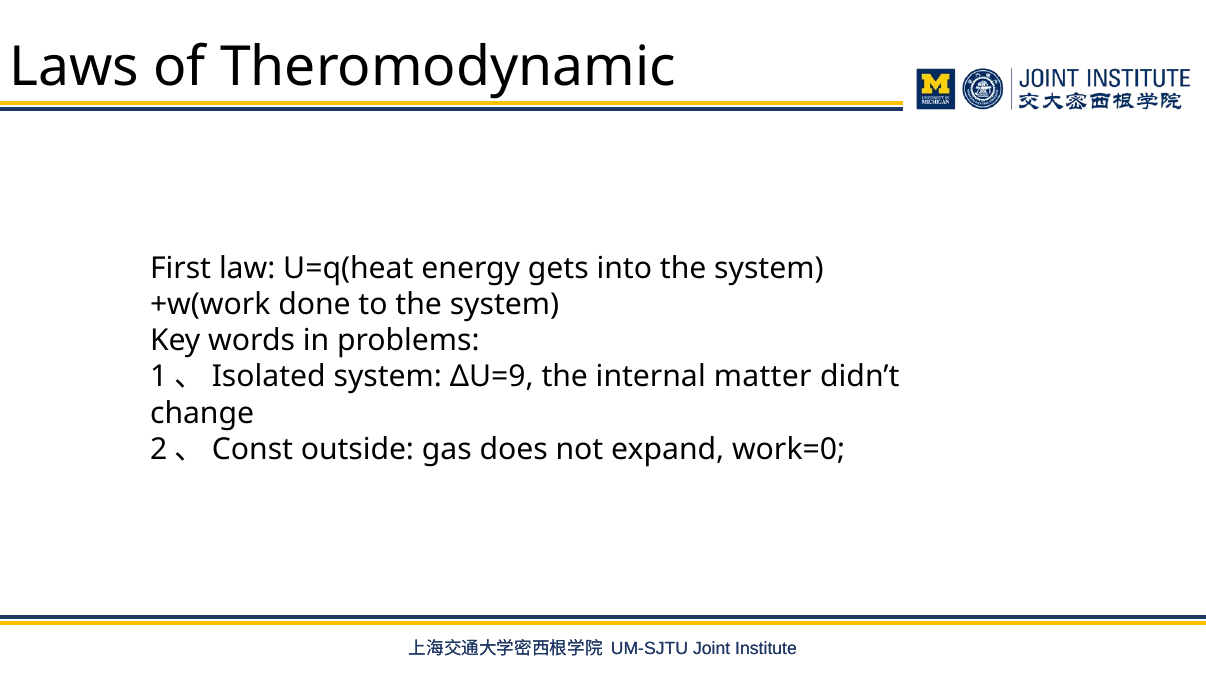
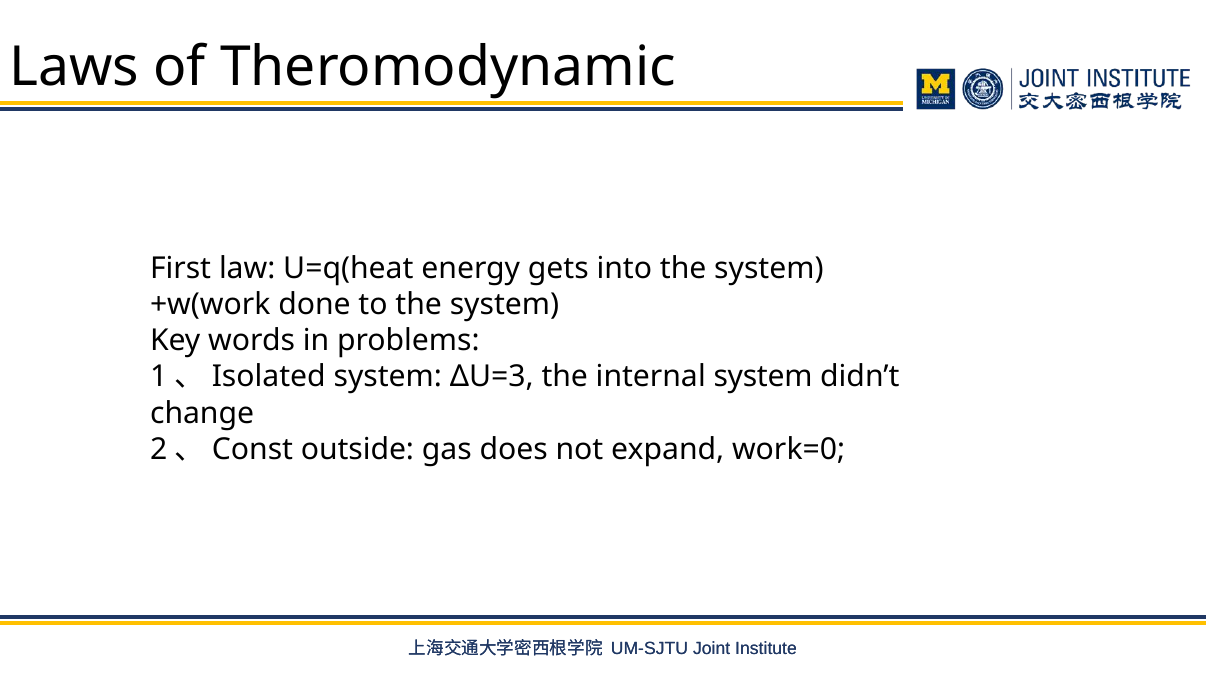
ΔU=9: ΔU=9 -> ΔU=3 (492, 376)
internal matter: matter -> system (763, 376)
